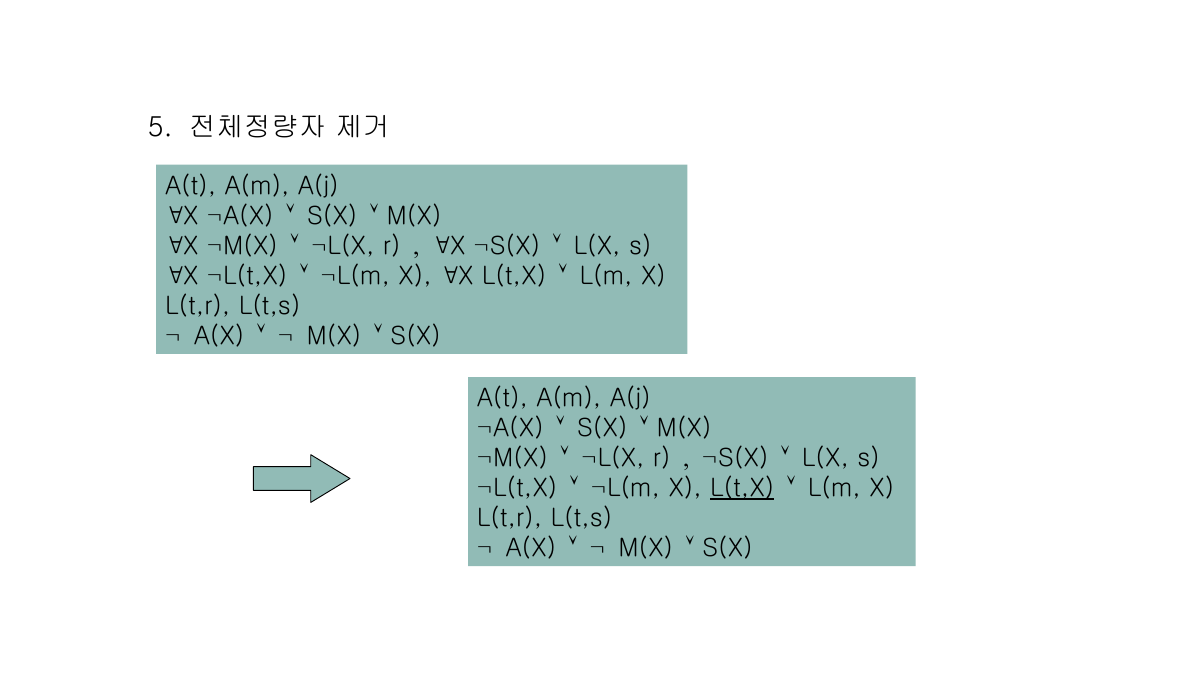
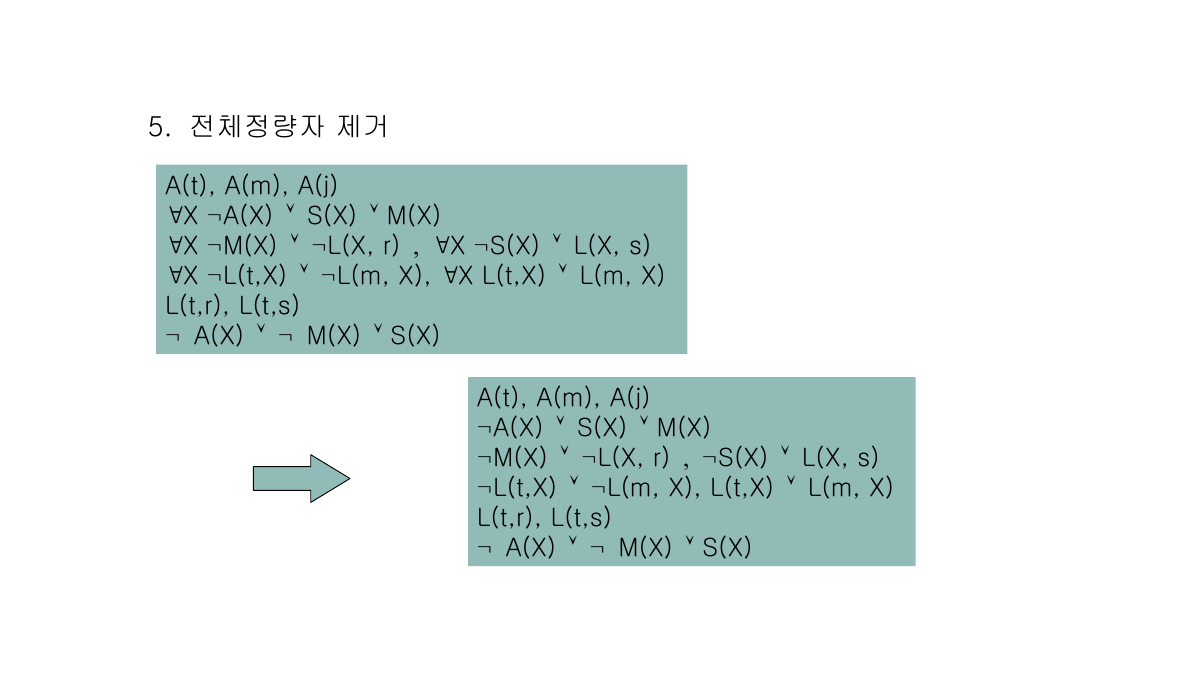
L(t,X underline: present -> none (742, 489)
